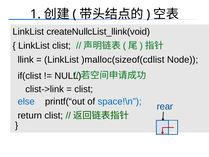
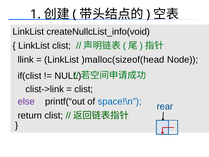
createNullcList_llink(void: createNullcList_llink(void -> createNullcList_info(void (98, 32)
)malloc(sizeof(cdlist: )malloc(sizeof(cdlist -> )malloc(sizeof(head (123, 60)
else colour: blue -> purple (26, 101)
